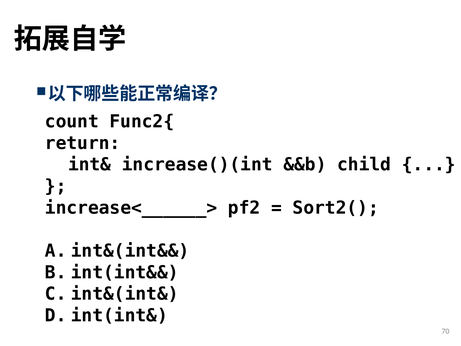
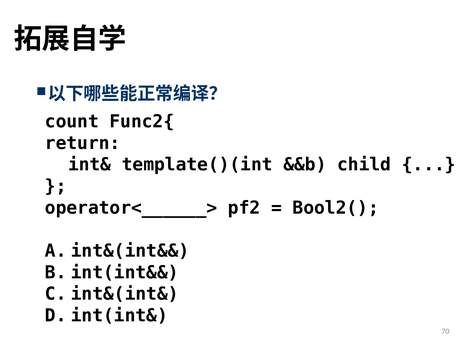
increase()(int: increase()(int -> template()(int (197, 165)
increase<______>: increase<______> -> operator<______> (131, 208)
Sort2(: Sort2( -> Bool2( (336, 208)
